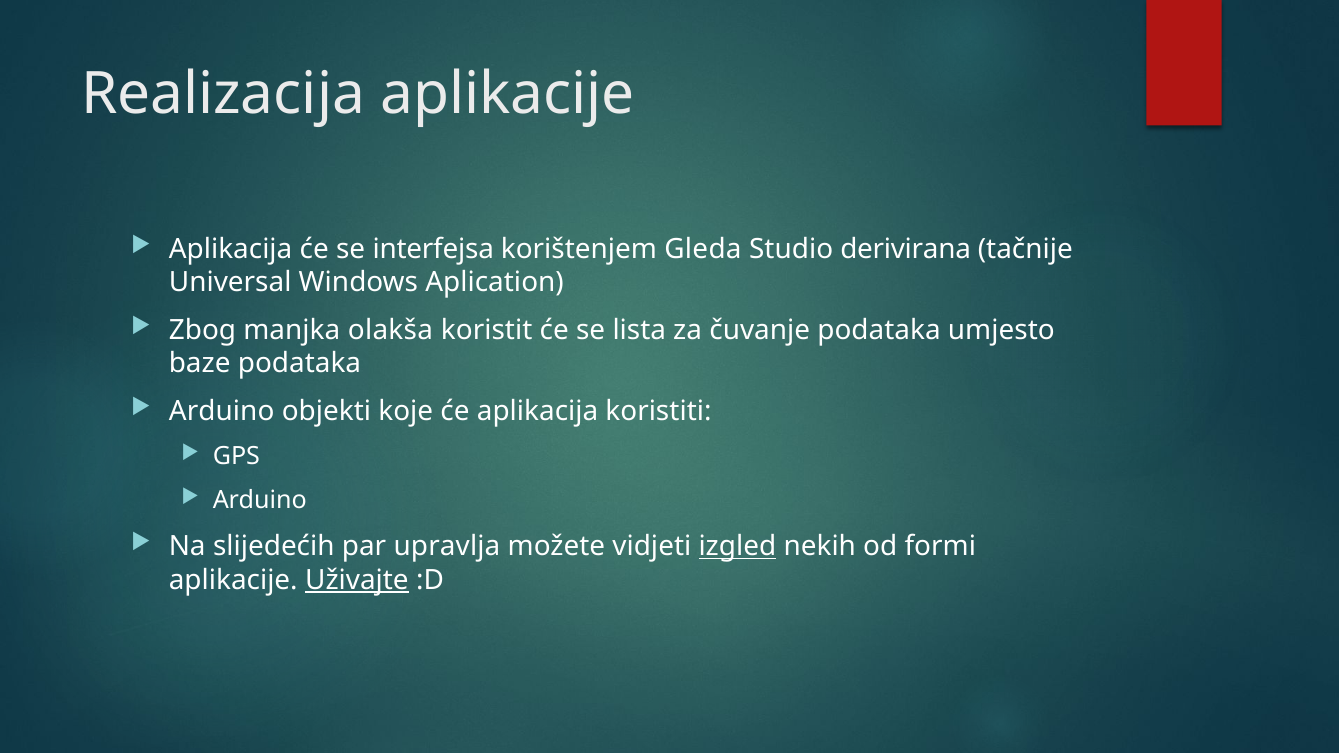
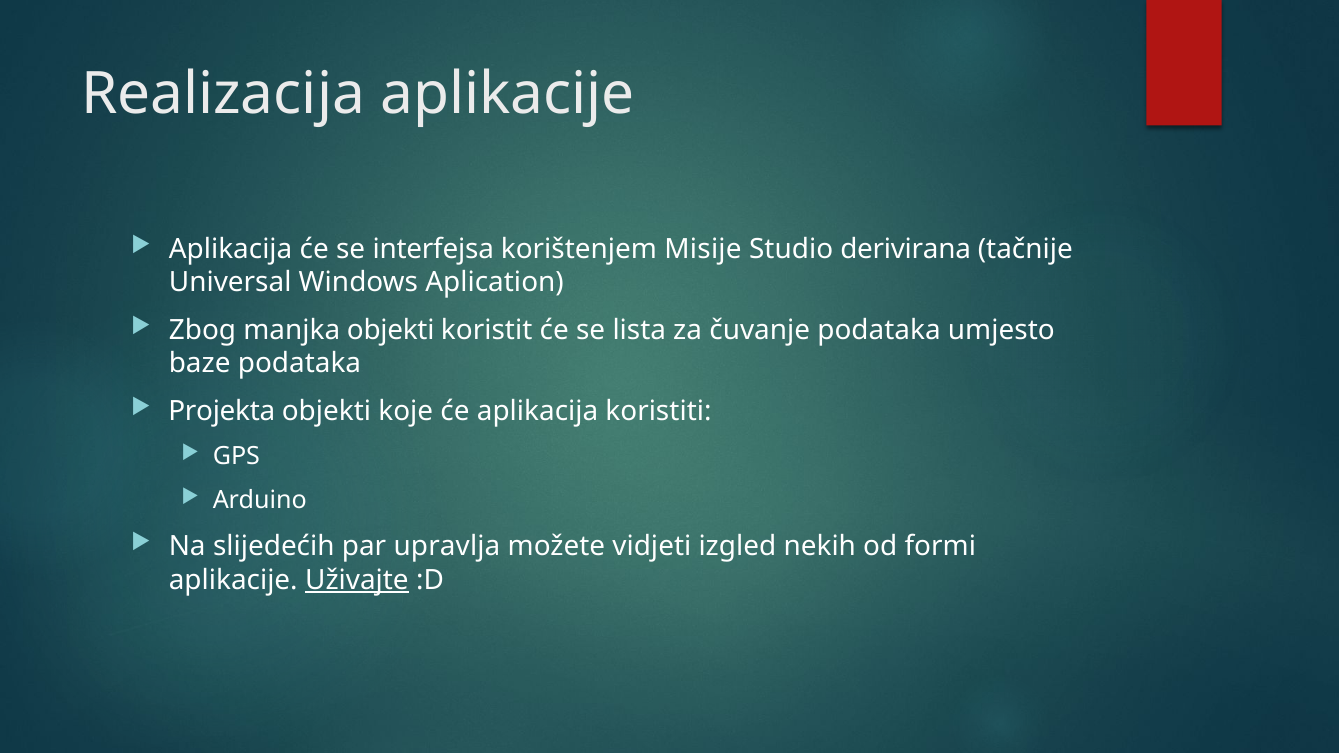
Gleda: Gleda -> Misije (703, 249)
manjka olakša: olakša -> objekti (391, 330)
Arduino: Arduino -> Projekta (222, 411)
izgled underline: present -> none (737, 547)
